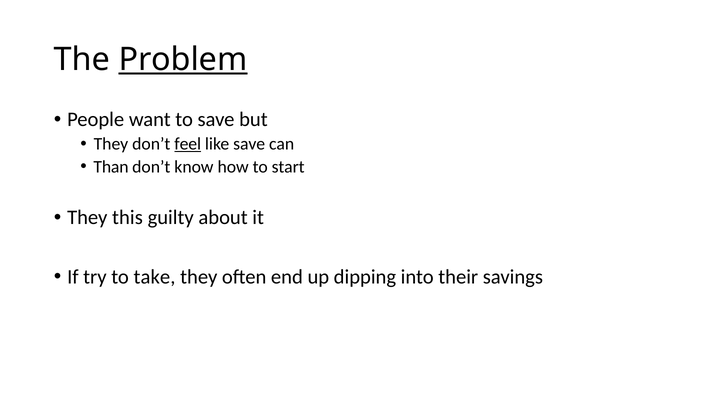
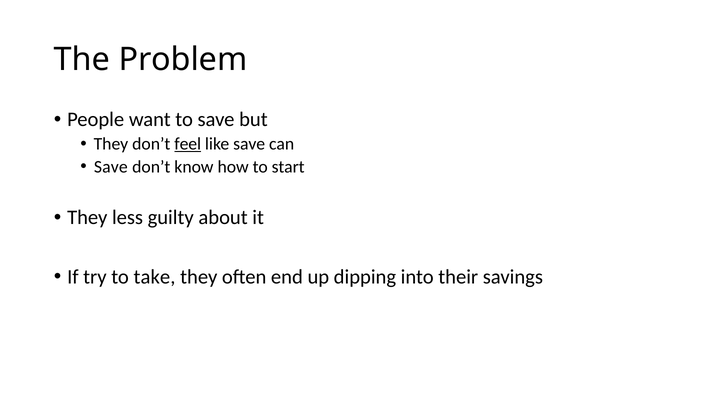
Problem underline: present -> none (183, 59)
Than: Than -> Save (111, 167)
this: this -> less (128, 217)
